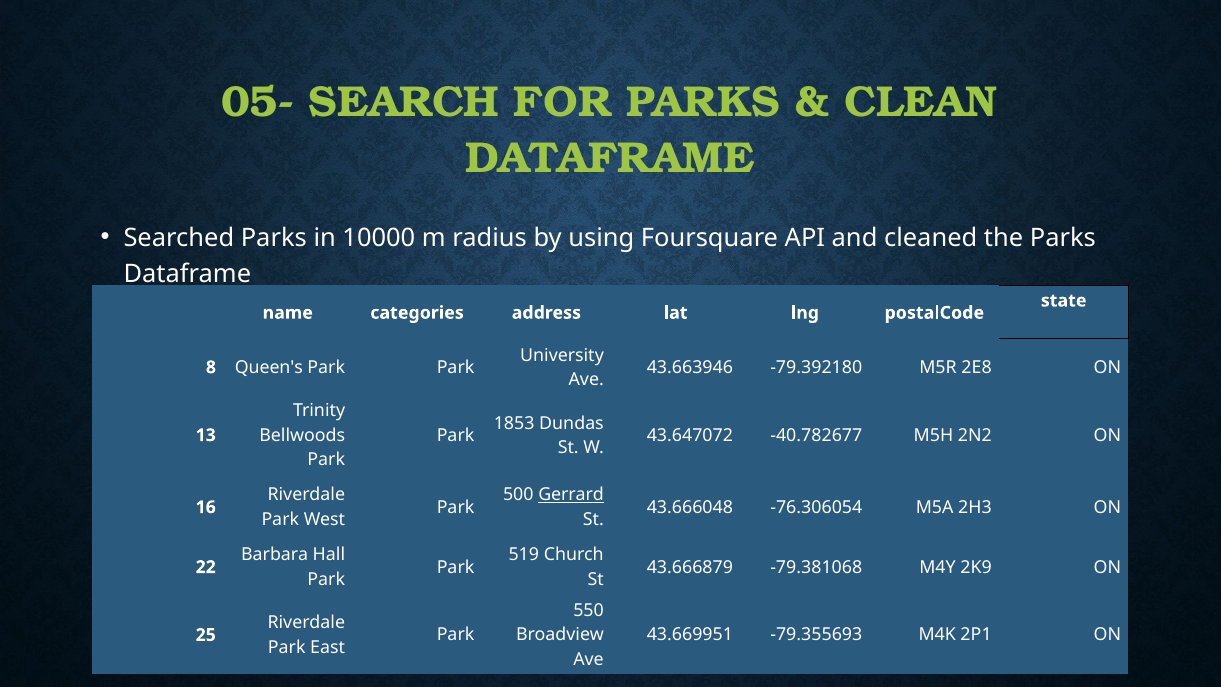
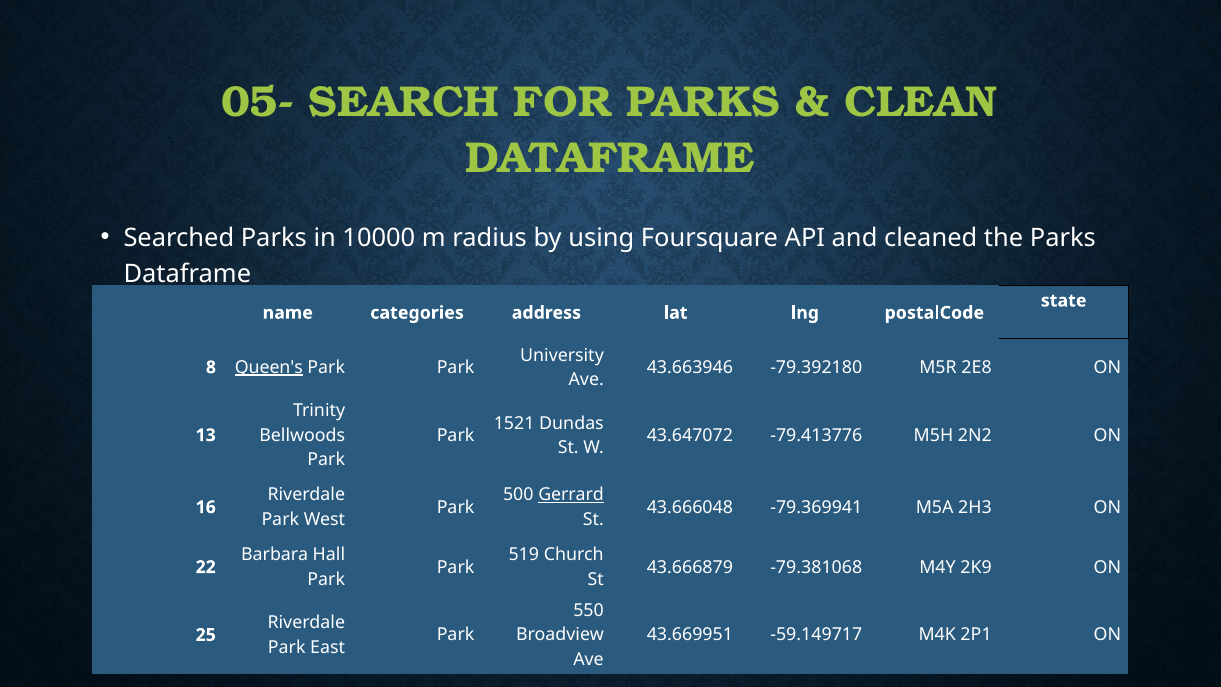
Queen's underline: none -> present (269, 367)
1853: 1853 -> 1521 (514, 423)
-40.782677: -40.782677 -> -79.413776 (816, 435)
-76.306054: -76.306054 -> -79.369941 (816, 507)
-79.355693: -79.355693 -> -59.149717 (816, 635)
